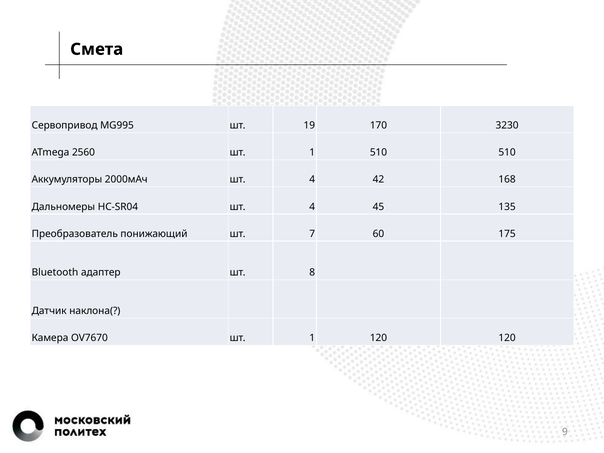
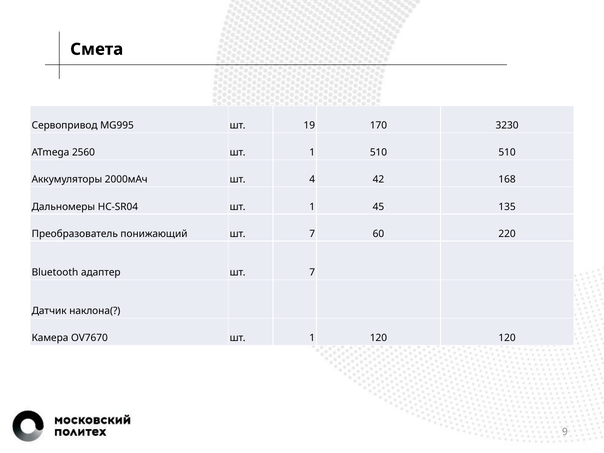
HC-SR04 шт 4: 4 -> 1 (312, 207)
175: 175 -> 220 (507, 234)
адаптер шт 8: 8 -> 7 (312, 272)
